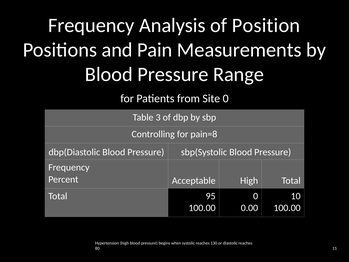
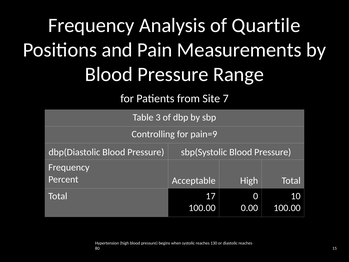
Position: Position -> Quartile (266, 25)
Site 0: 0 -> 7 (226, 98)
pain=8: pain=8 -> pain=9 (204, 134)
95: 95 -> 17 (211, 196)
